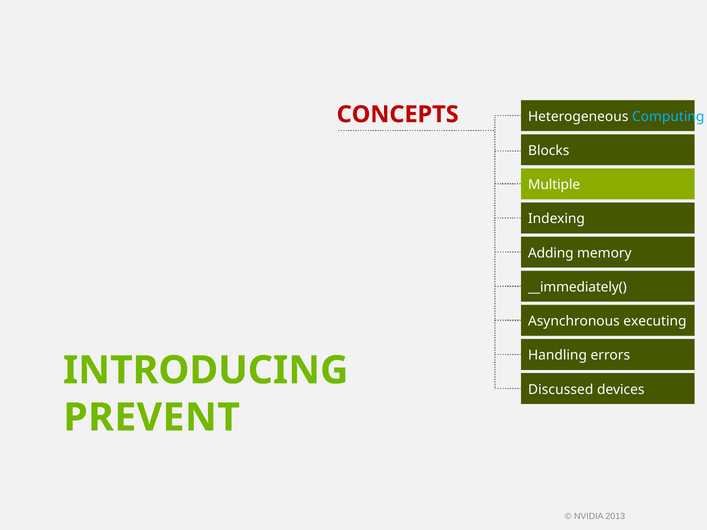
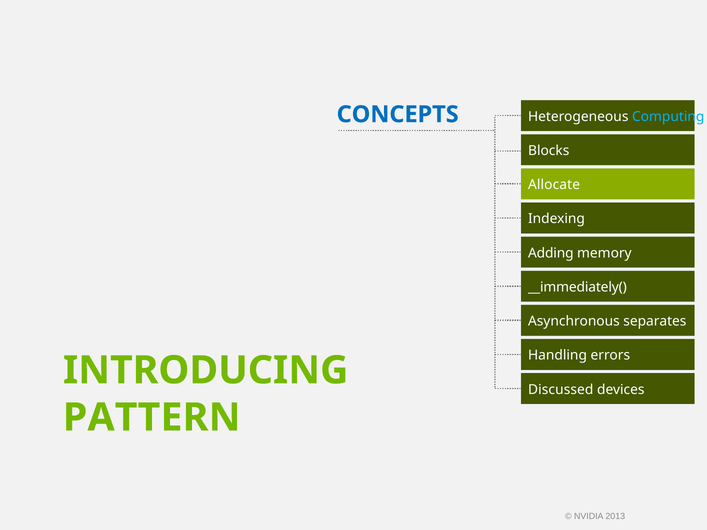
CONCEPTS colour: red -> blue (398, 114)
Multiple: Multiple -> Allocate (554, 185)
executing: executing -> separates (655, 321)
PREVENT: PREVENT -> PATTERN (152, 418)
